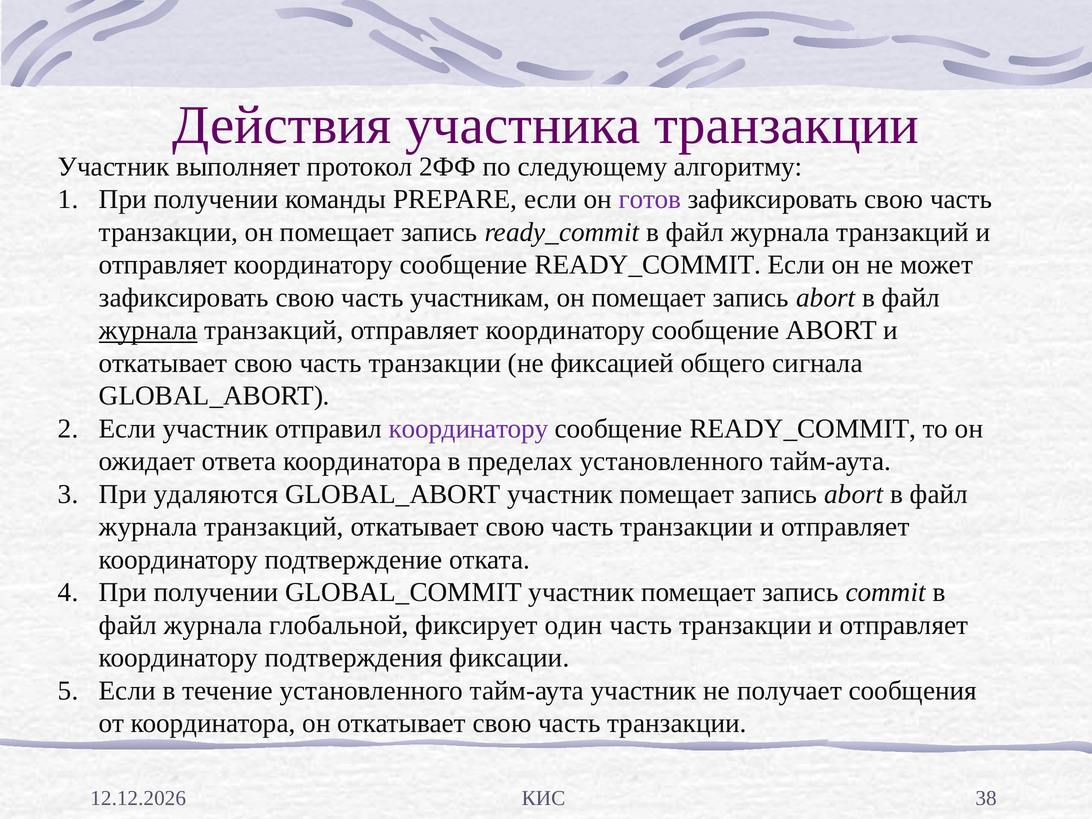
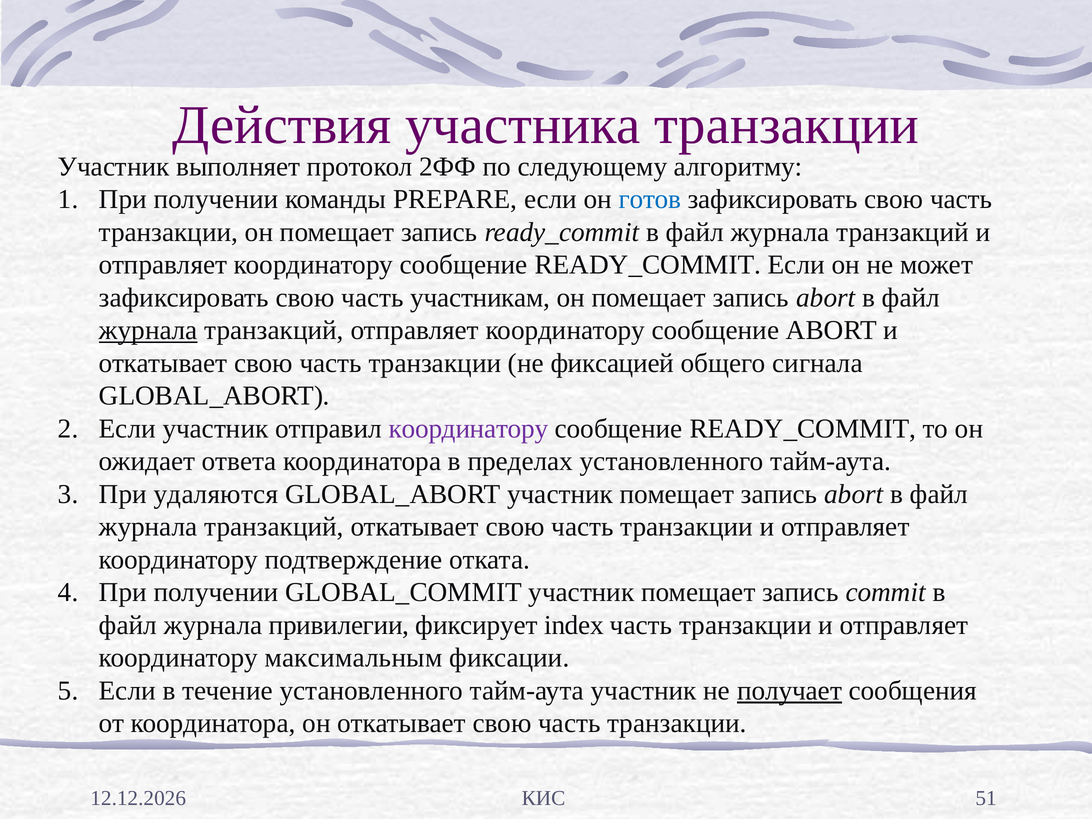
готов colour: purple -> blue (650, 199)
глобальной: глобальной -> привилегии (339, 625)
один: один -> index (574, 625)
подтверждения: подтверждения -> максимальным (353, 658)
получает underline: none -> present (789, 691)
38: 38 -> 51 (986, 798)
